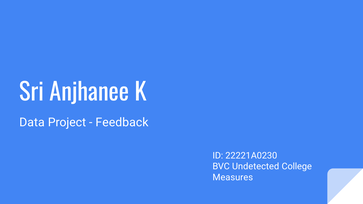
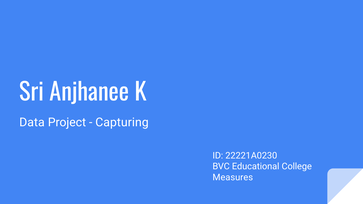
Feedback: Feedback -> Capturing (122, 122)
Undetected: Undetected -> Educational (256, 167)
